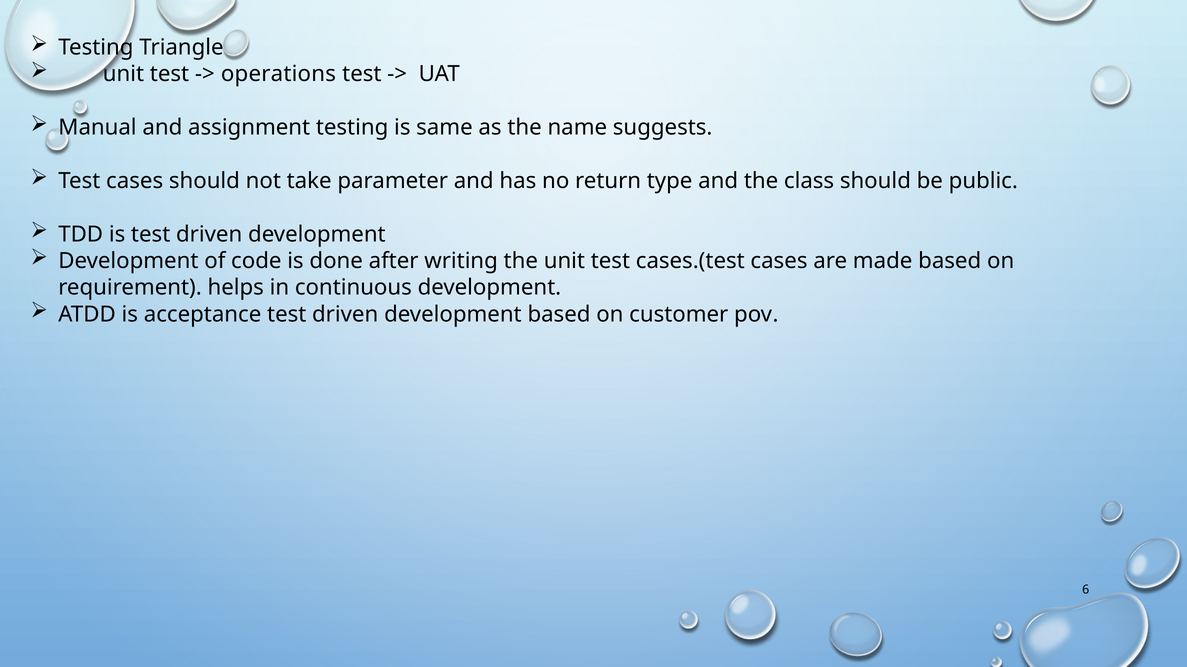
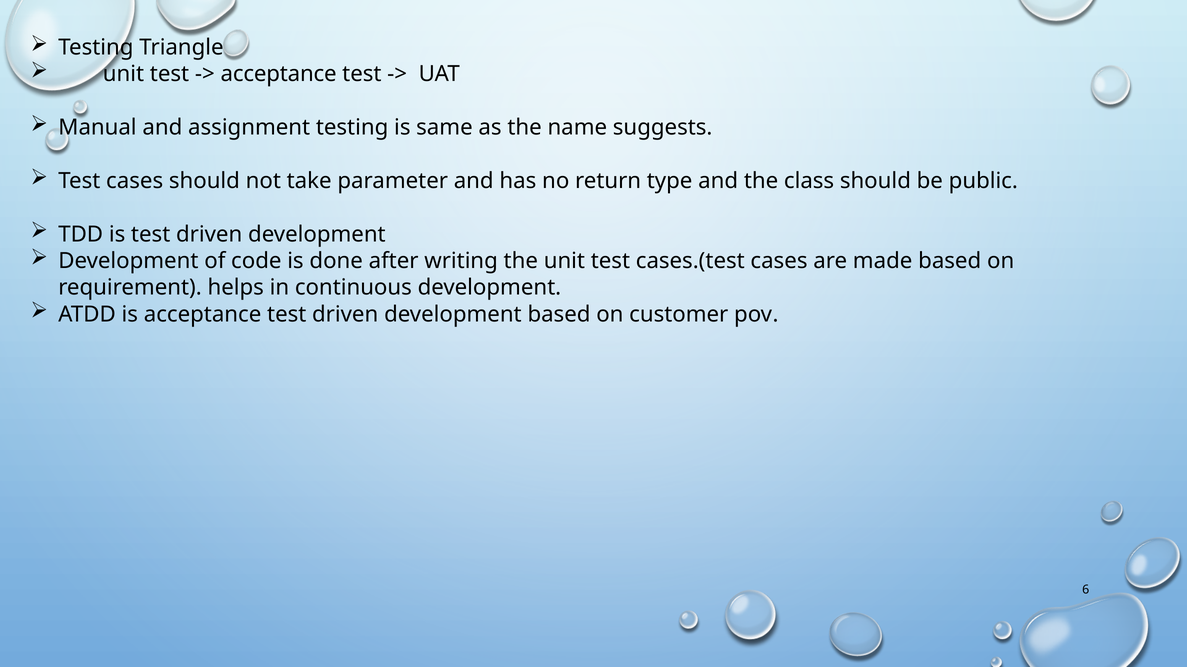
operations: operations -> acceptance (279, 74)
